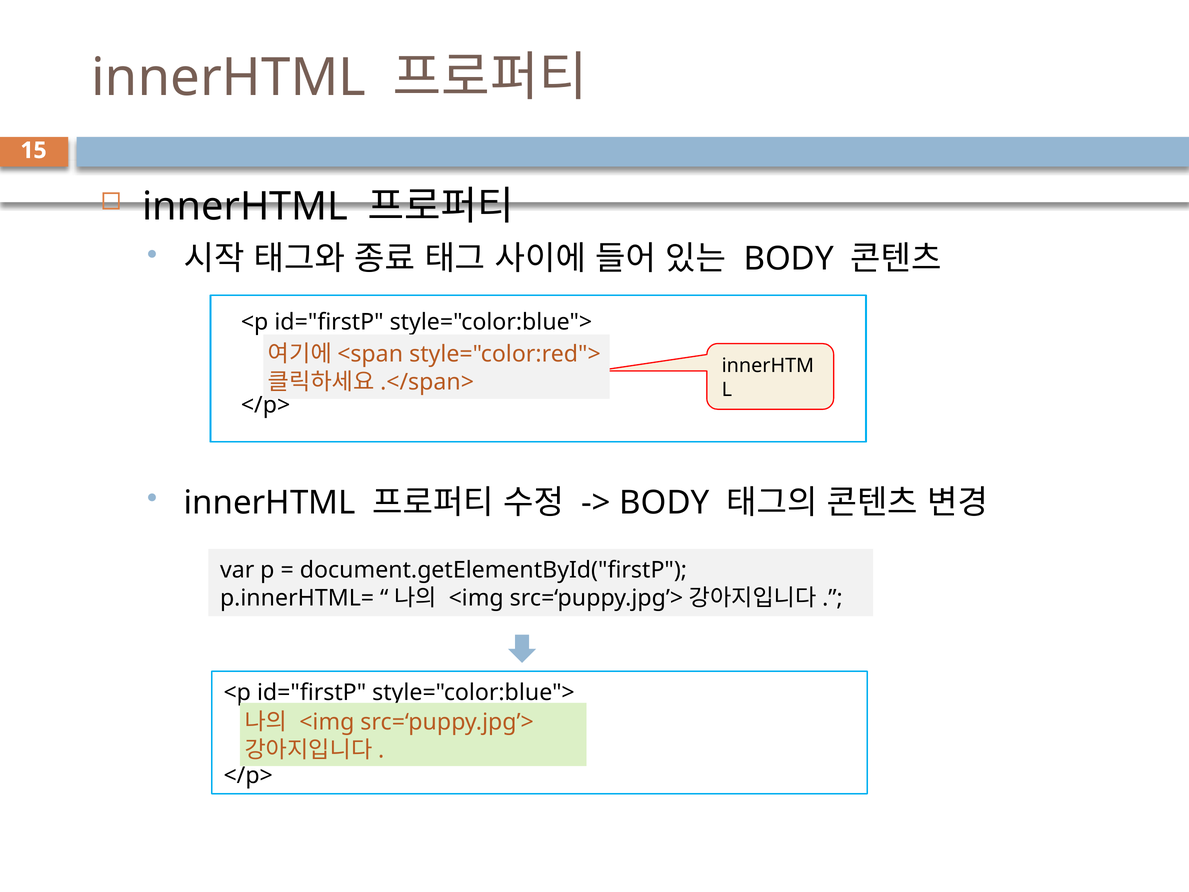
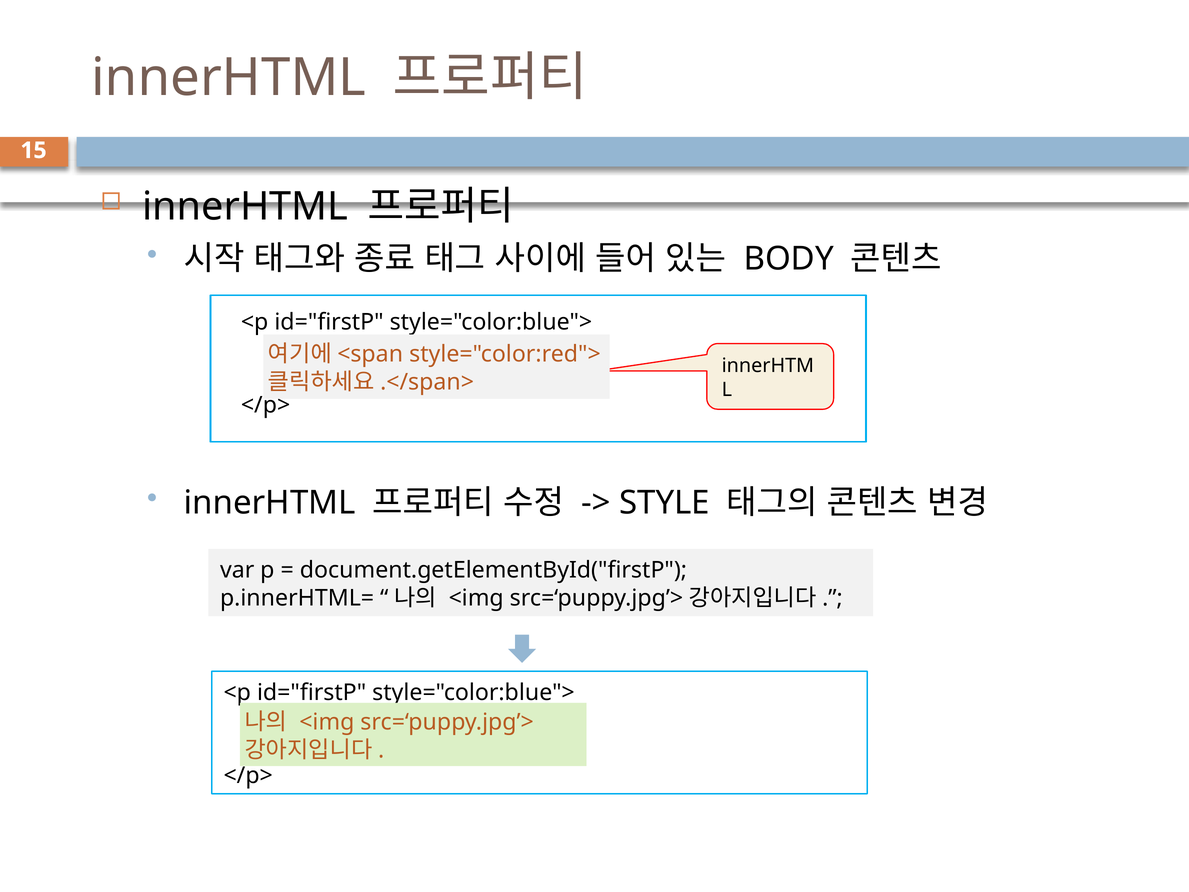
BODY: BODY -> STYLE (665, 503)
